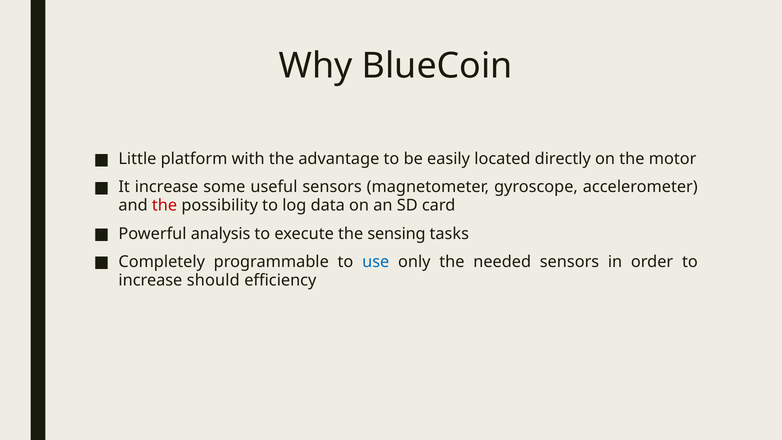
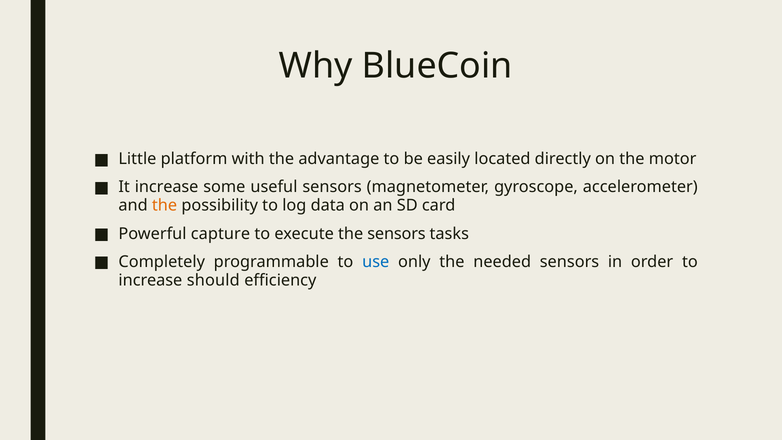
the colour: red -> orange (165, 205)
analysis: analysis -> capture (220, 234)
the sensing: sensing -> sensors (397, 234)
